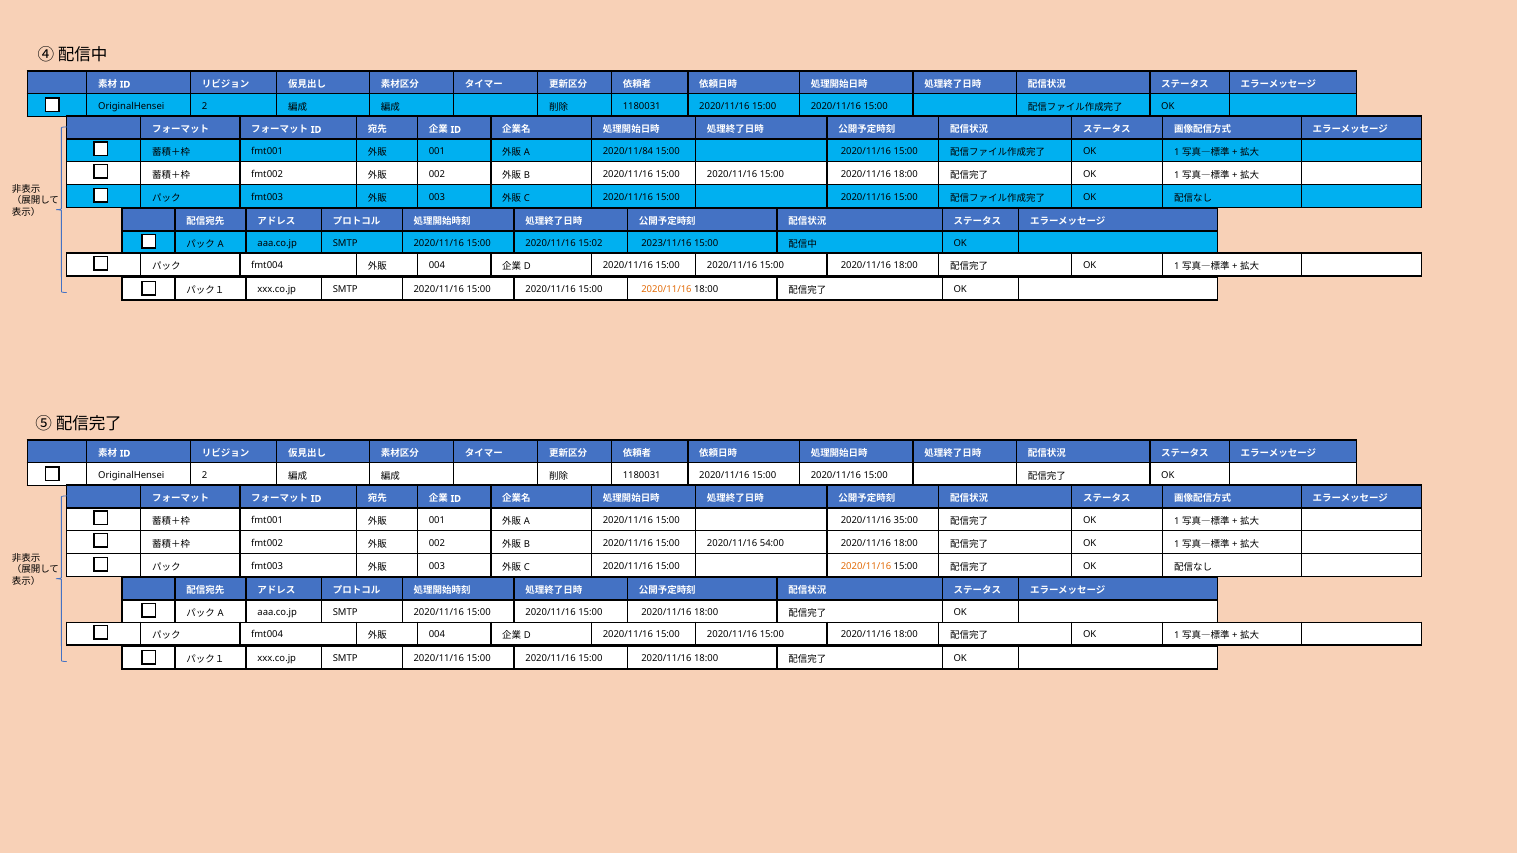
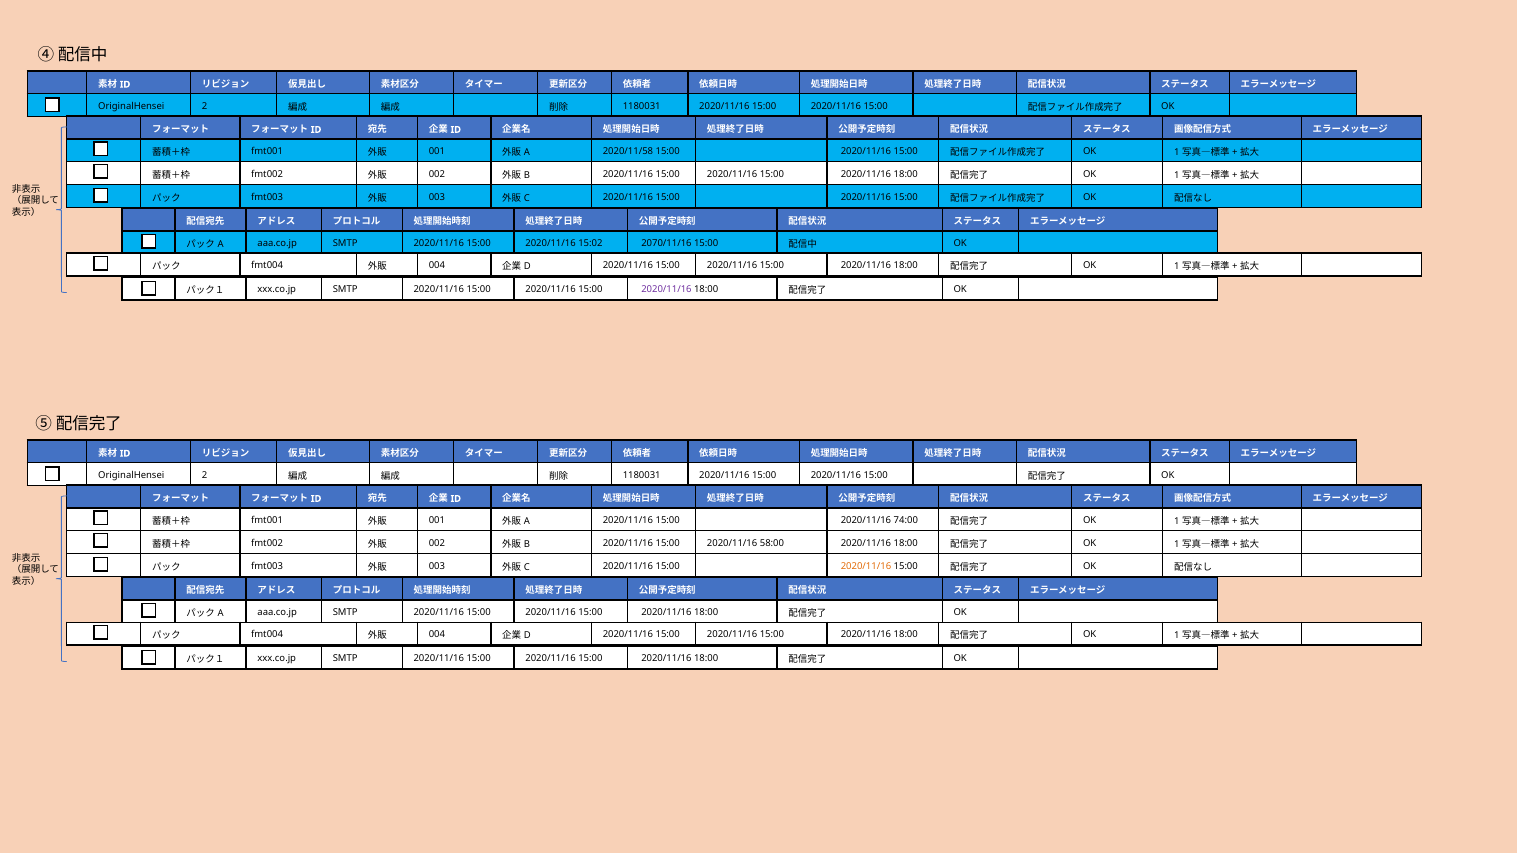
2020/11/84: 2020/11/84 -> 2020/11/58 (628, 152)
2023/11/16: 2023/11/16 -> 2070/11/16 (666, 244)
2020/11/16 colour: orange -> purple (666, 290)
35:00: 35:00 -> 74:00 (906, 521)
54:00: 54:00 -> 58:00 (772, 544)
